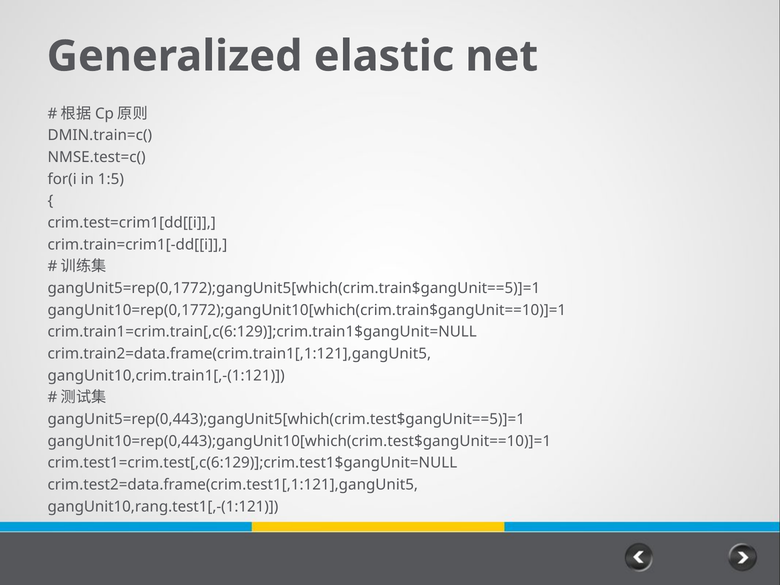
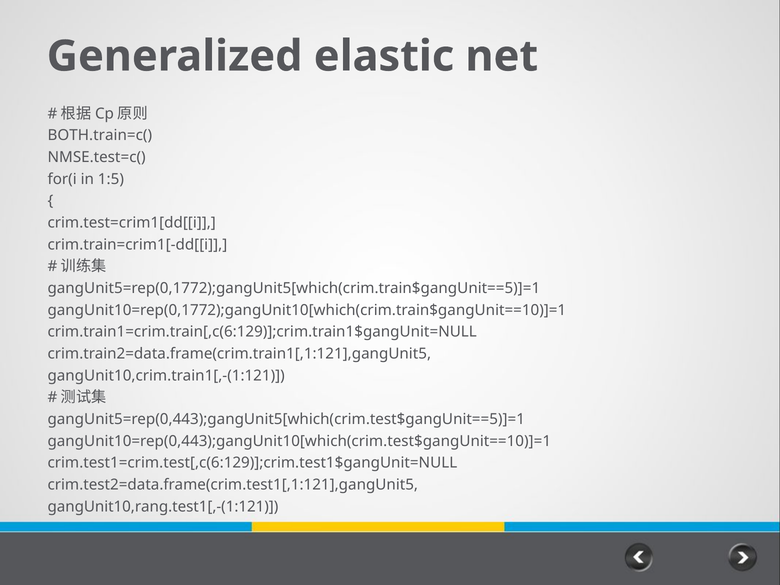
DMIN.train=c(: DMIN.train=c( -> BOTH.train=c( (100, 135)
